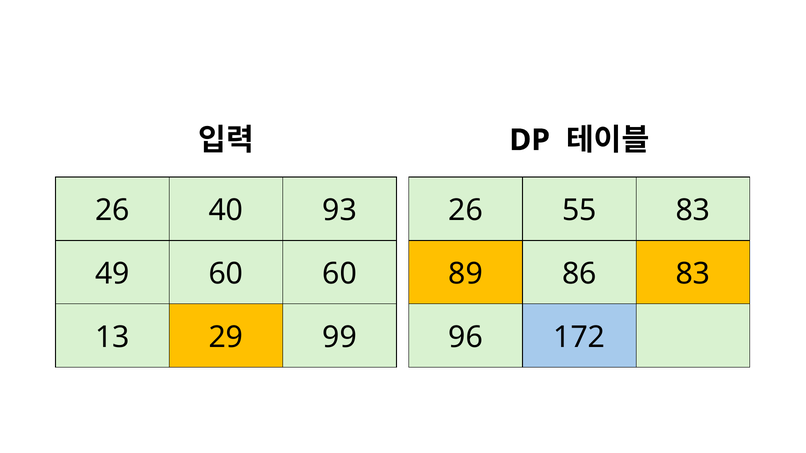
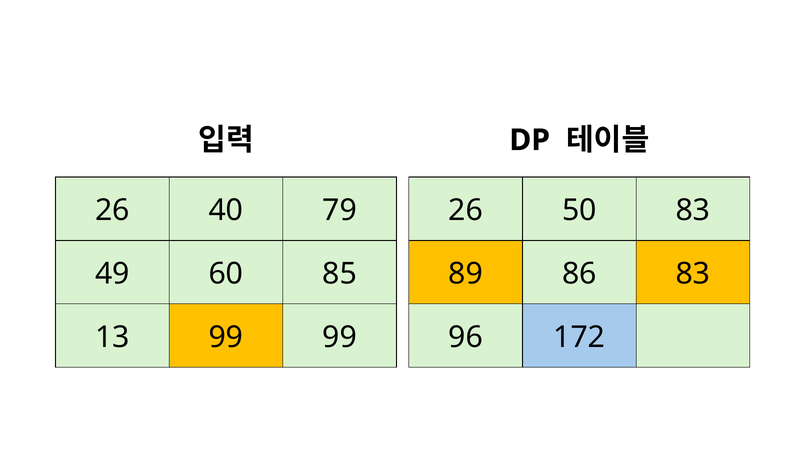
93: 93 -> 79 (340, 211)
55: 55 -> 50 (579, 211)
60 60: 60 -> 85 (340, 274)
13 29: 29 -> 99 (226, 338)
